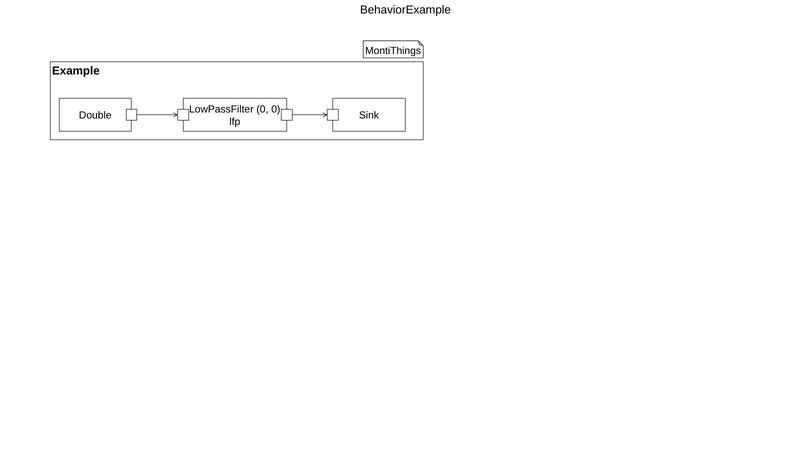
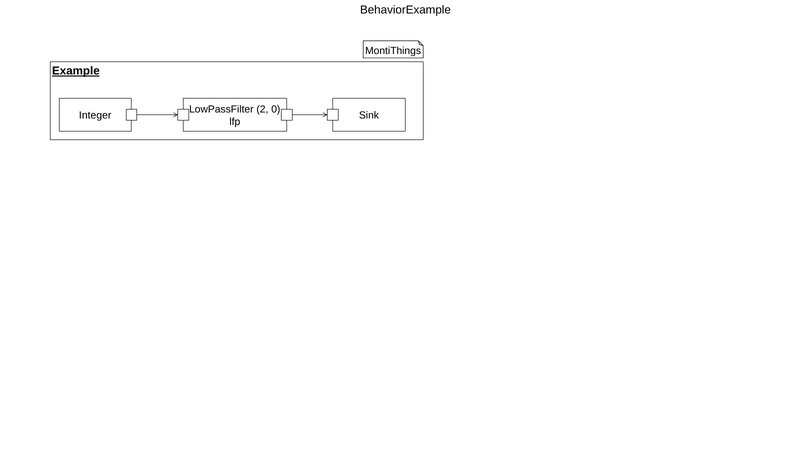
Example underline: none -> present (76, 71)
LowPassFilter 0: 0 -> 2 (262, 109)
Double: Double -> Integer (95, 116)
